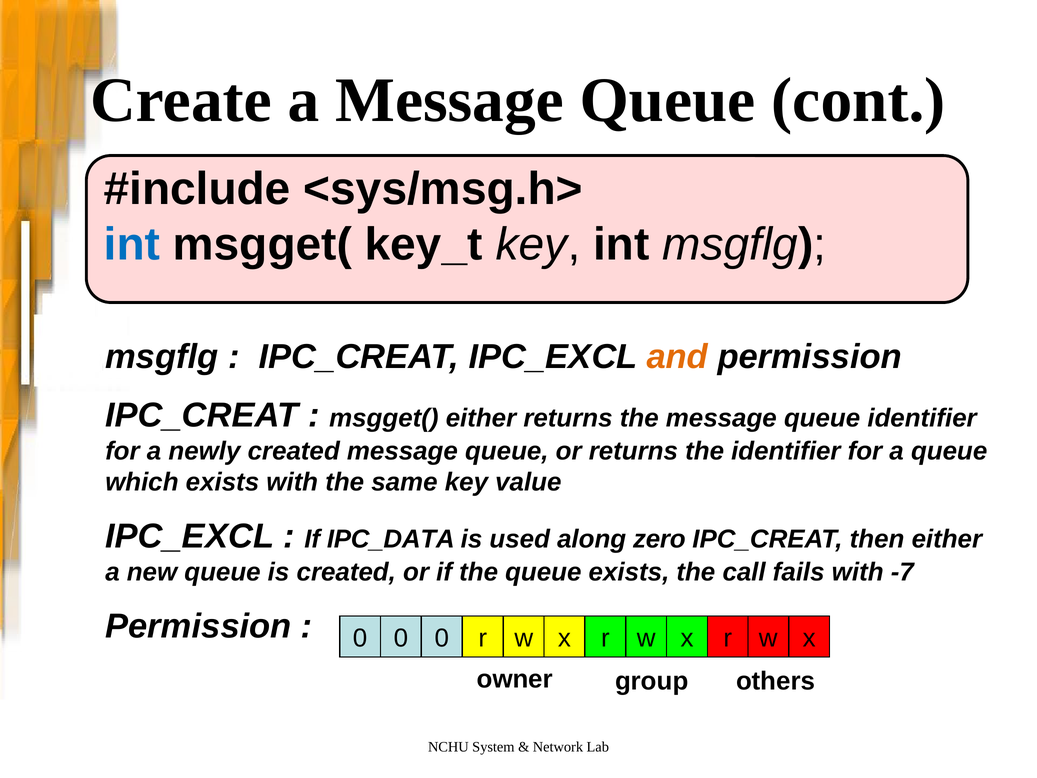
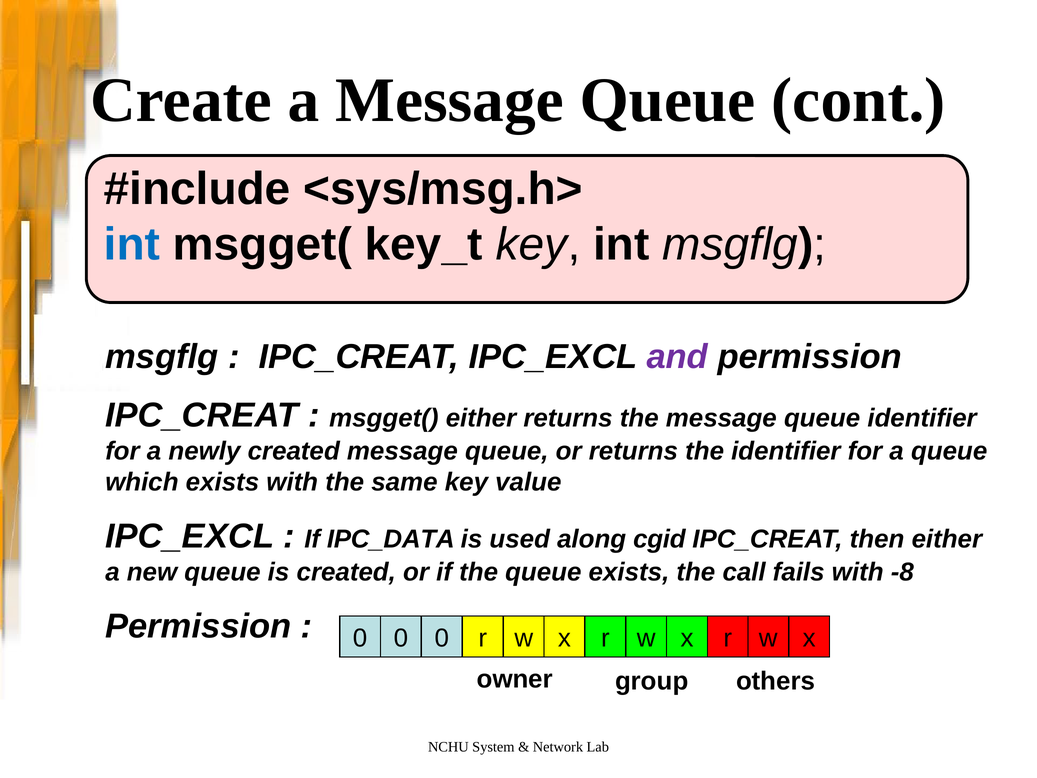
and colour: orange -> purple (677, 357)
zero: zero -> cgid (659, 539)
-7: -7 -> -8 (902, 572)
